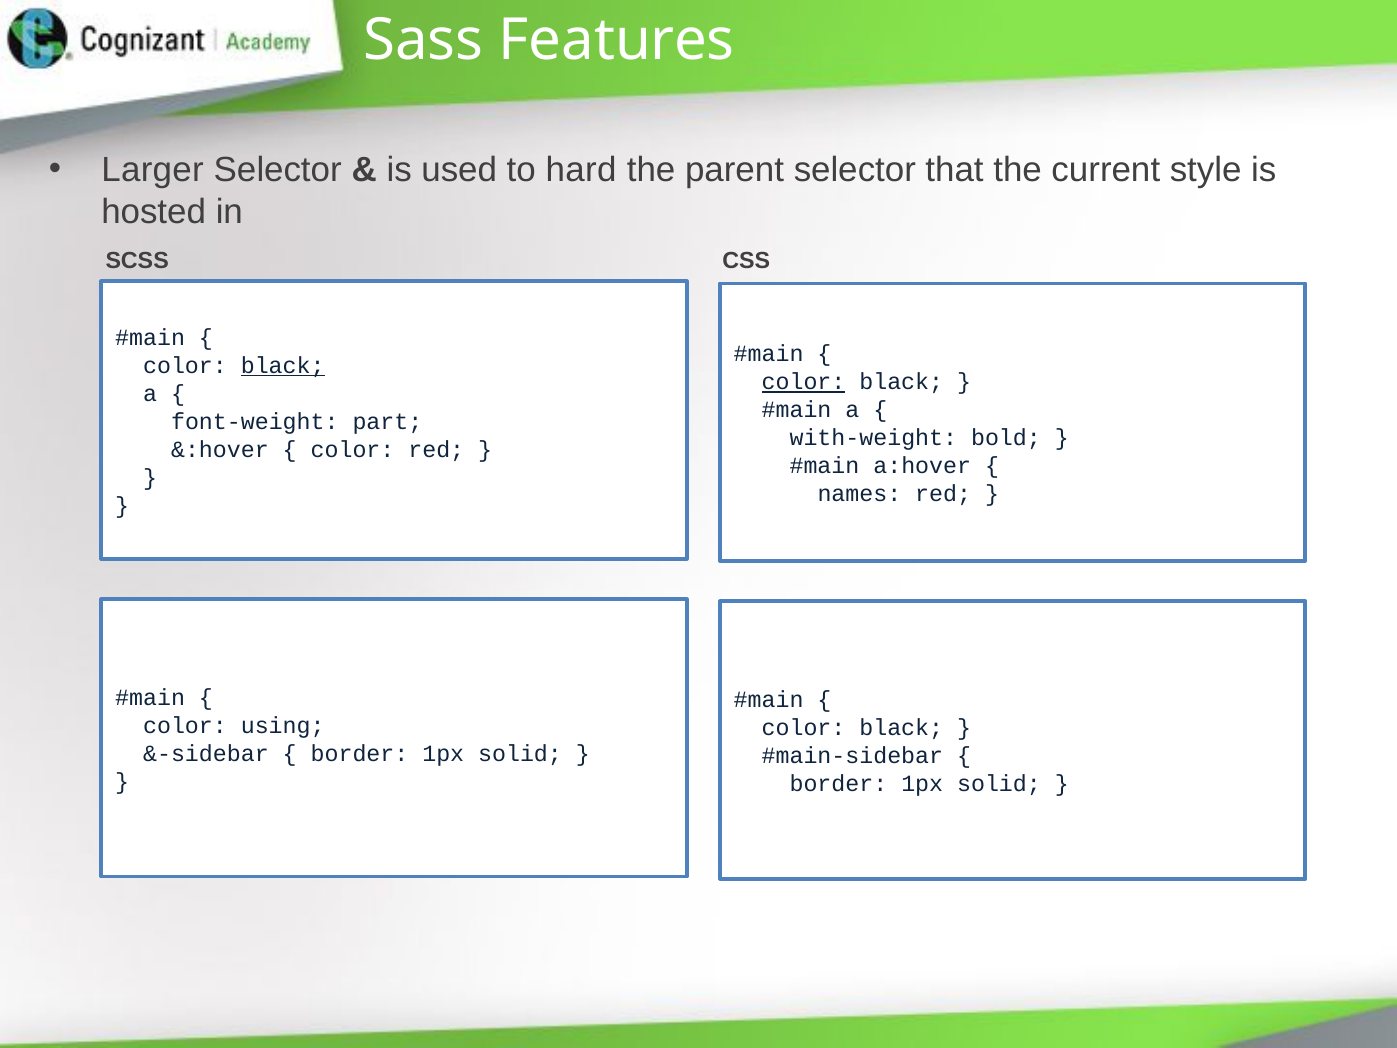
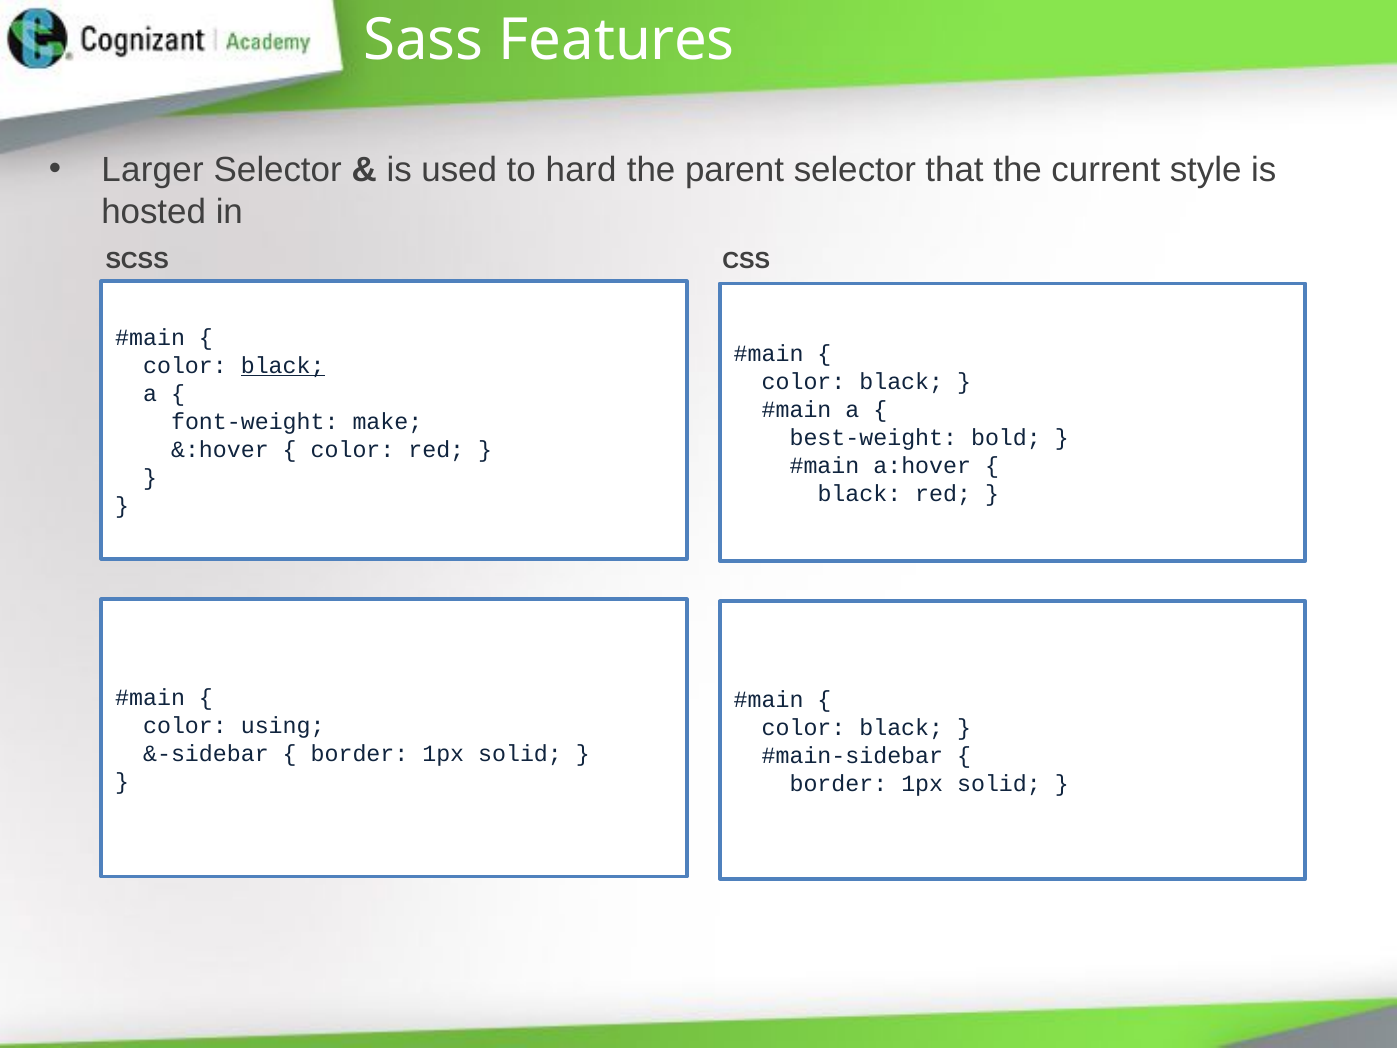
color underline: present -> none (804, 382)
part: part -> make (387, 421)
with-weight: with-weight -> best-weight (873, 438)
names: names -> black (859, 493)
